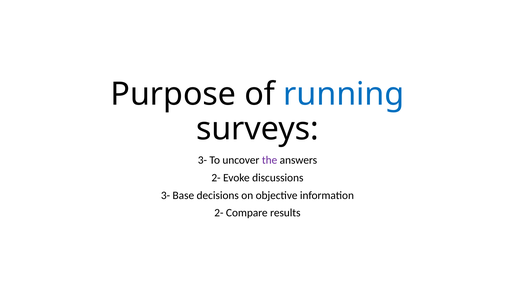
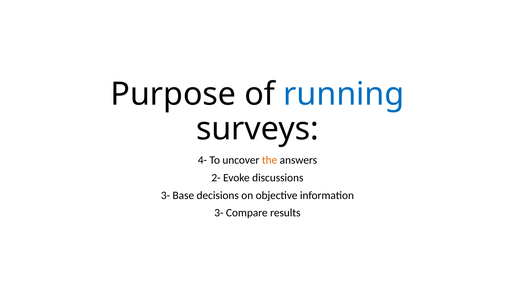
3-: 3- -> 4- (202, 160)
the colour: purple -> orange (270, 160)
2-: 2- -> 3- (219, 213)
